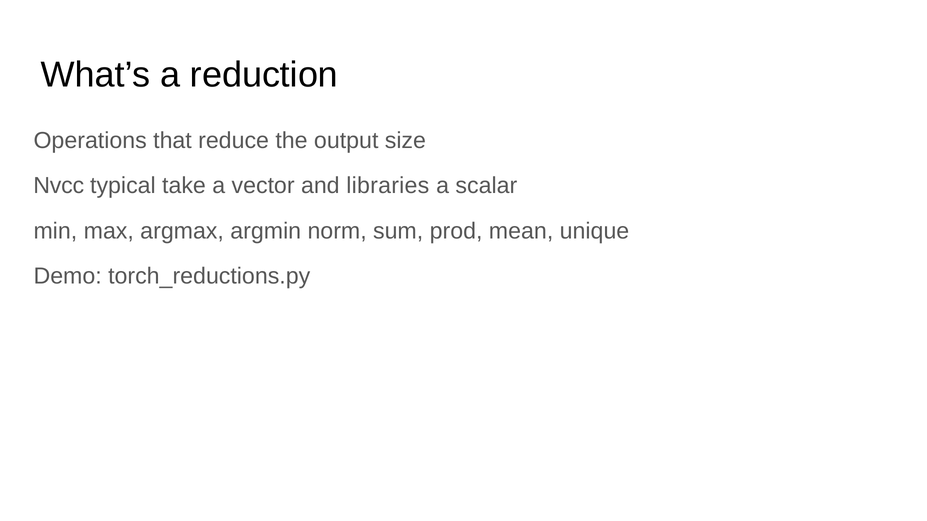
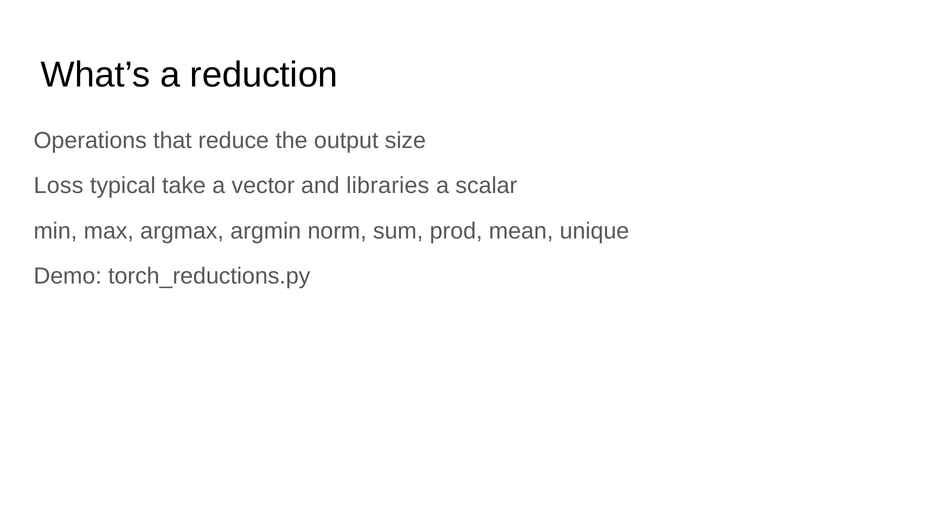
Nvcc: Nvcc -> Loss (59, 186)
